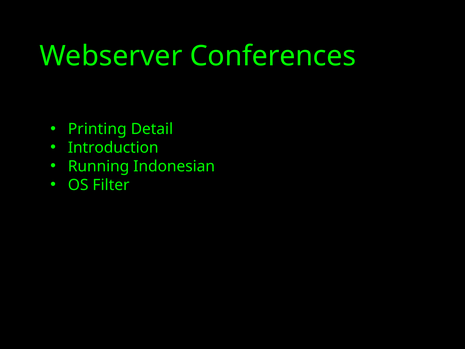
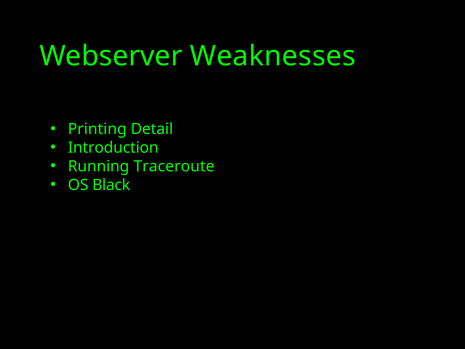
Conferences: Conferences -> Weaknesses (273, 56)
Indonesian: Indonesian -> Traceroute (174, 166)
Filter: Filter -> Black (111, 185)
